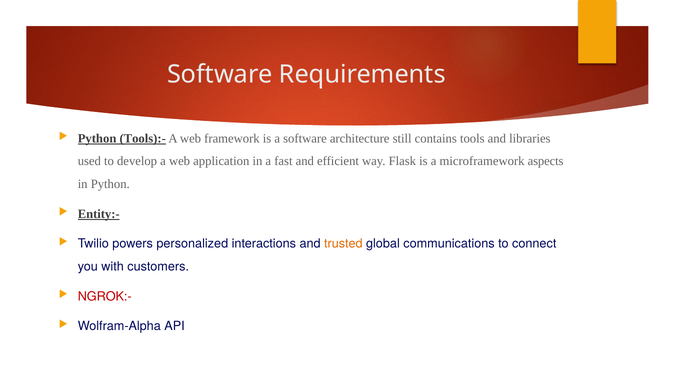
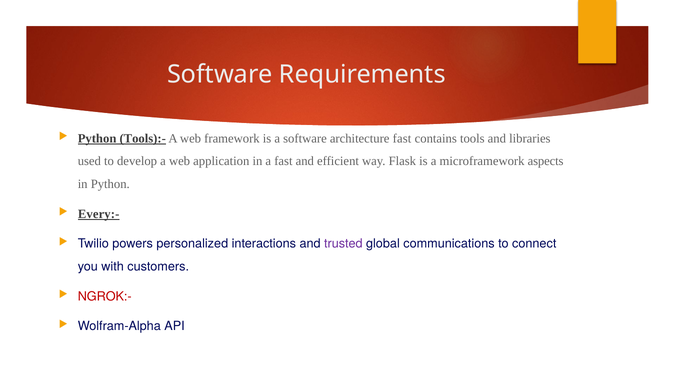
architecture still: still -> fast (402, 138)
Entity:-: Entity:- -> Every:- (99, 214)
trusted colour: orange -> purple (343, 244)
